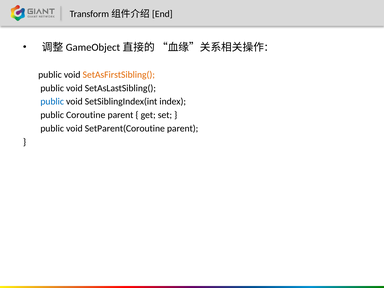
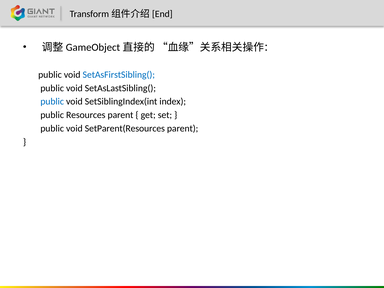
SetAsFirstSibling( colour: orange -> blue (119, 75)
Coroutine: Coroutine -> Resources (86, 115)
SetParent(Coroutine: SetParent(Coroutine -> SetParent(Resources (125, 128)
